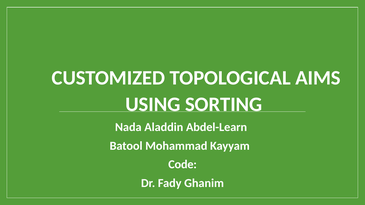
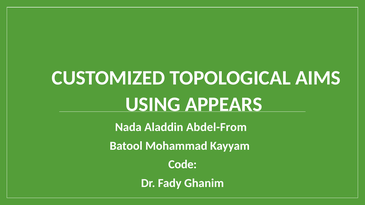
SORTING: SORTING -> APPEARS (224, 104)
Abdel-Learn: Abdel-Learn -> Abdel-From (216, 127)
